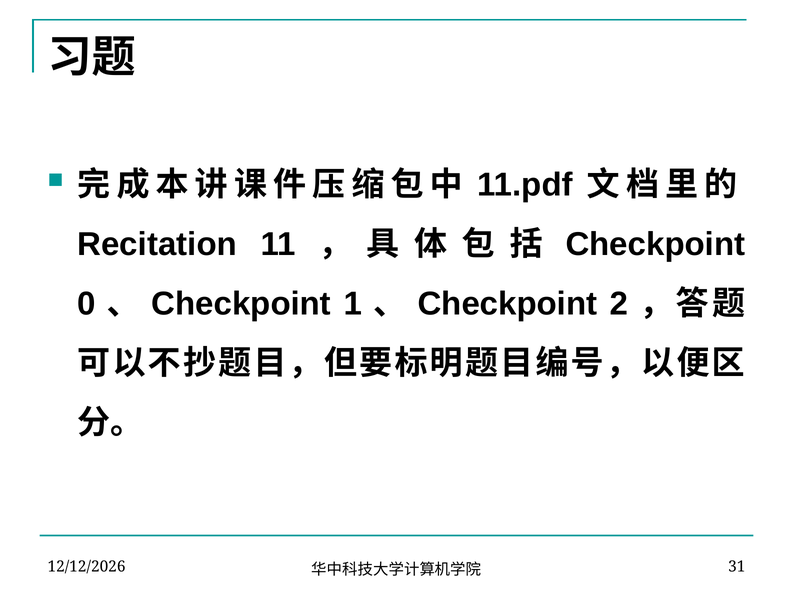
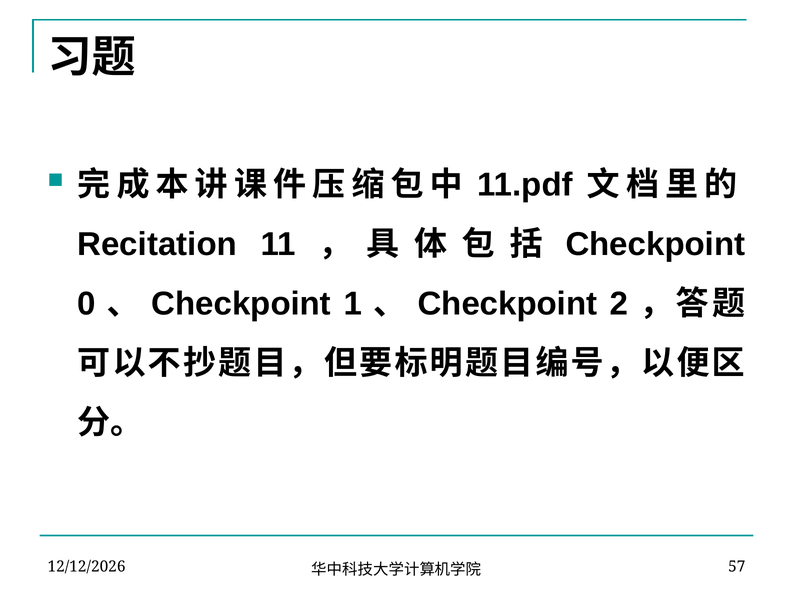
31: 31 -> 57 (737, 566)
